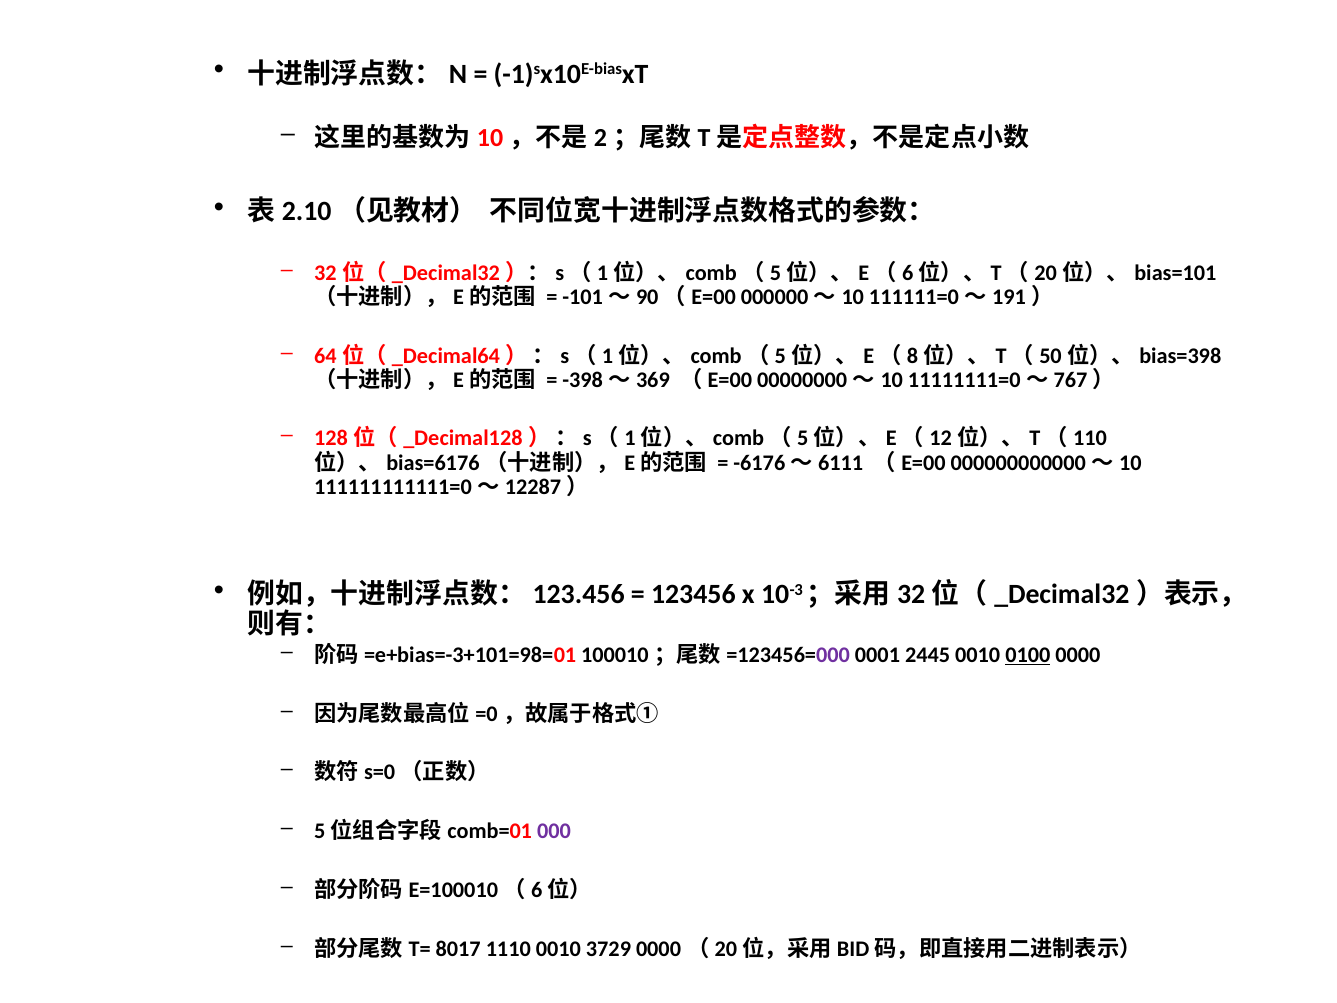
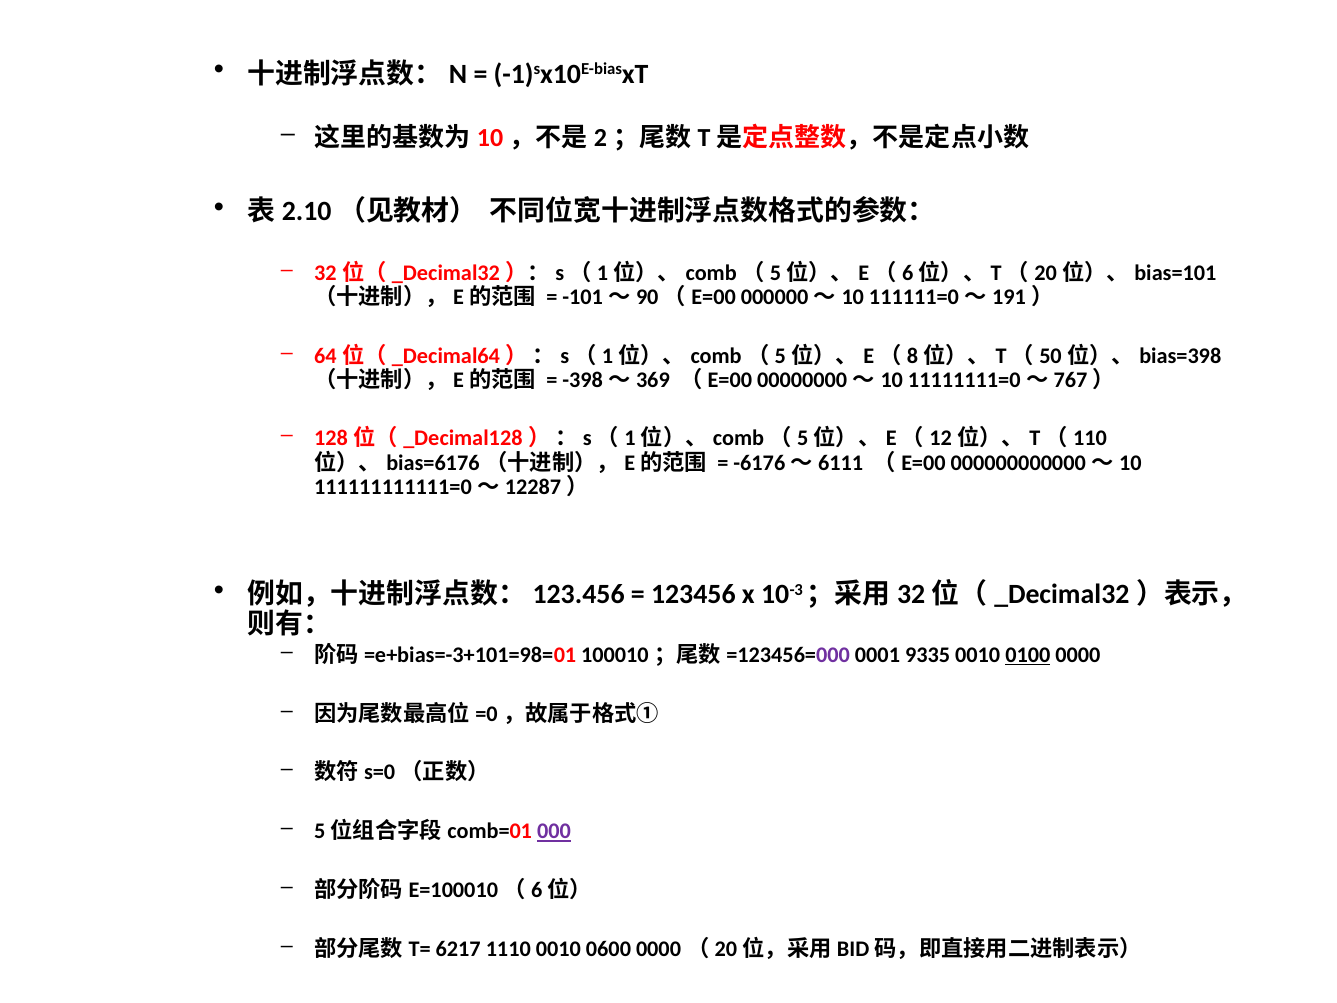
2445: 2445 -> 9335 (928, 655)
000 underline: none -> present (554, 831)
8017: 8017 -> 6217 (458, 949)
3729: 3729 -> 0600 (608, 949)
